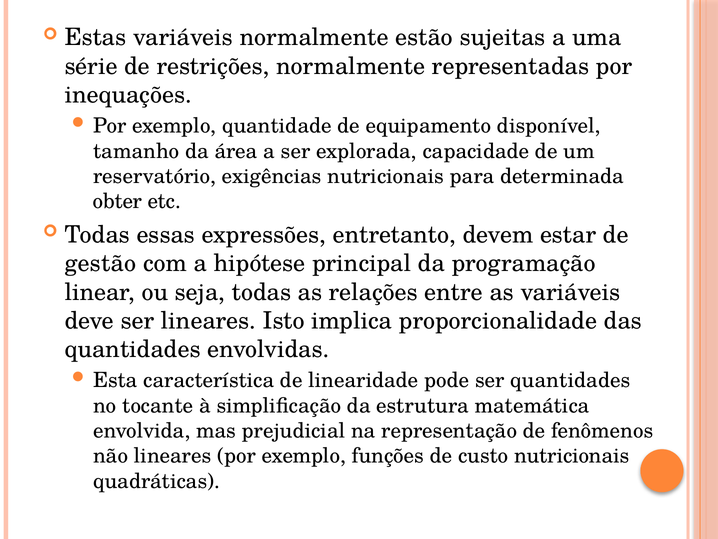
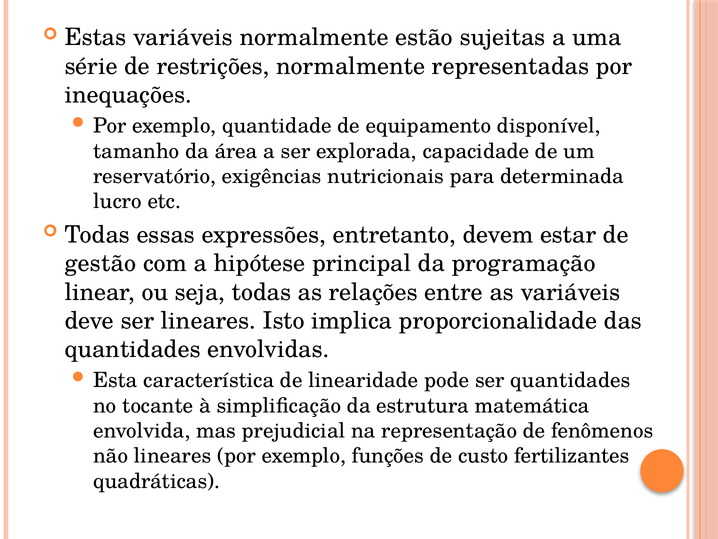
obter: obter -> lucro (117, 201)
custo nutricionais: nutricionais -> fertilizantes (572, 456)
